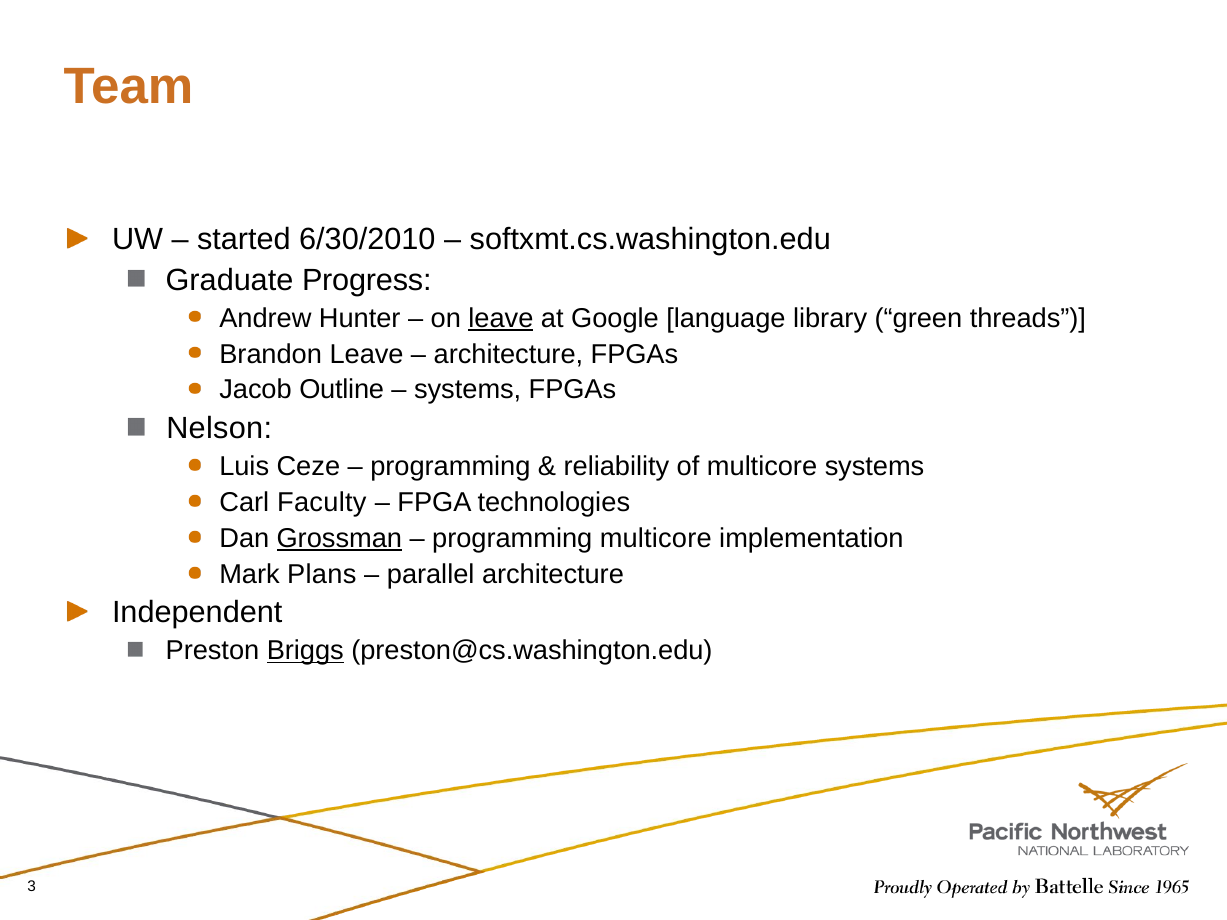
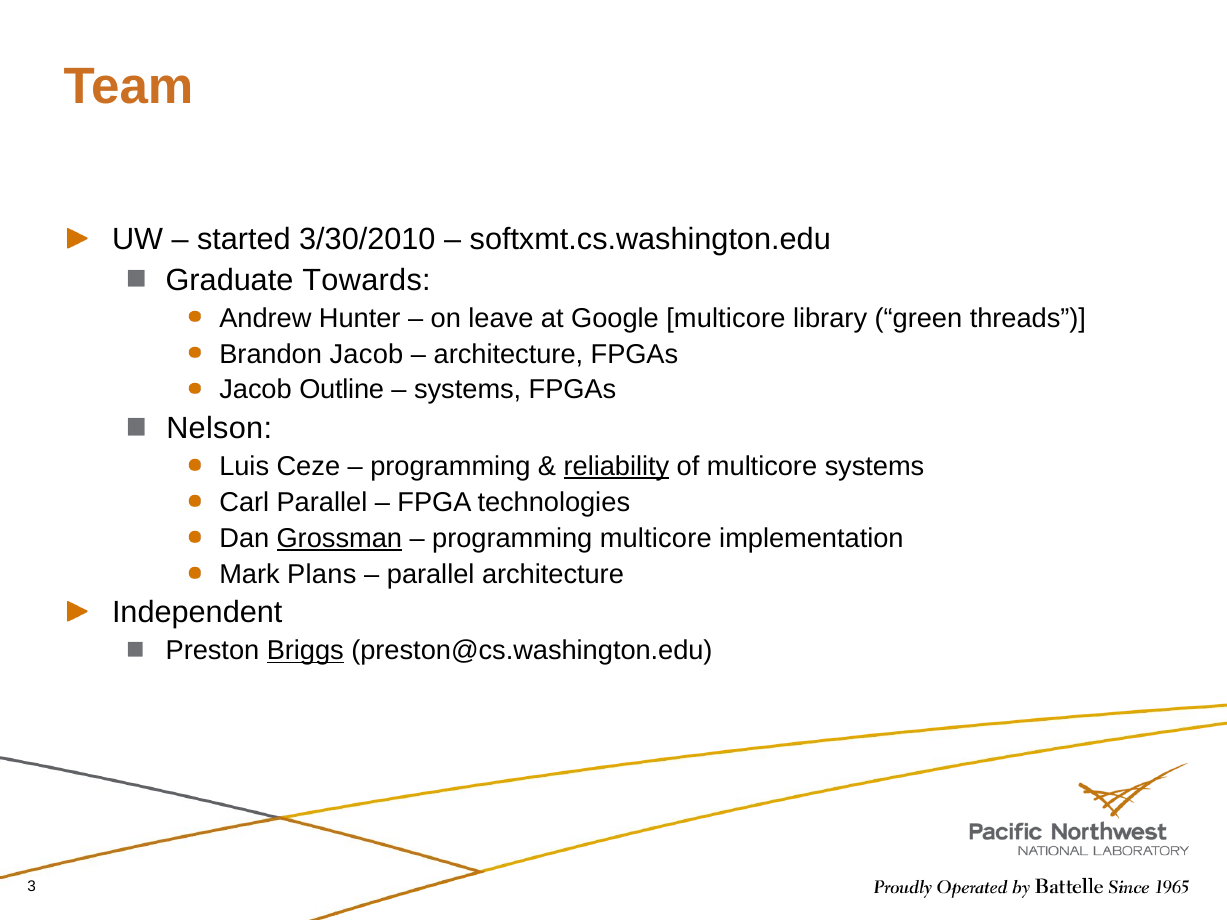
6/30/2010: 6/30/2010 -> 3/30/2010 (367, 240)
Progress: Progress -> Towards (367, 280)
leave underline: present -> none (501, 318)
Google language: language -> multicore (726, 318)
Brandon Leave: Leave -> Jacob (366, 354)
reliability underline: none -> present (616, 467)
Carl Faculty: Faculty -> Parallel (322, 502)
